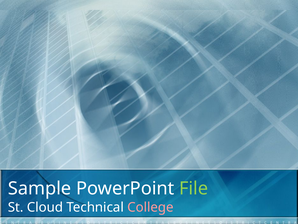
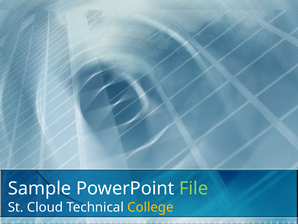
College colour: pink -> yellow (150, 207)
